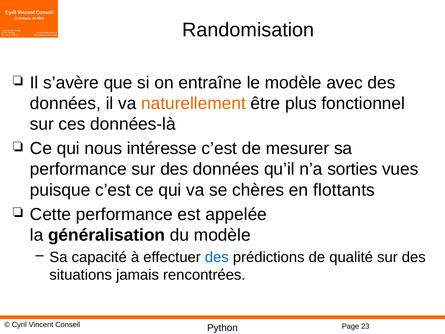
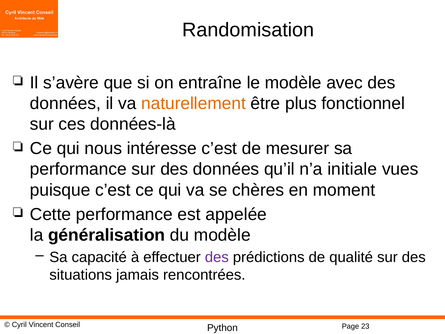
sorties: sorties -> initiale (352, 169)
flottants: flottants -> moment (344, 190)
des colour: blue -> purple (217, 257)
